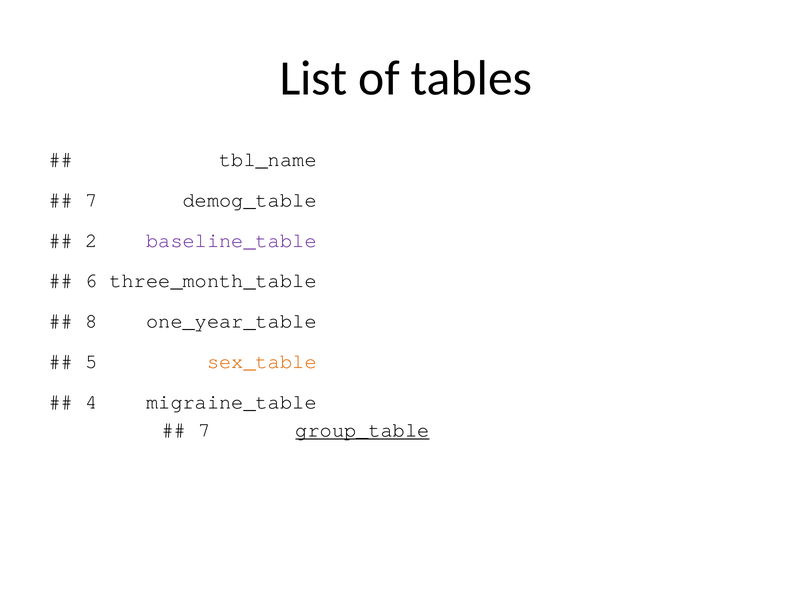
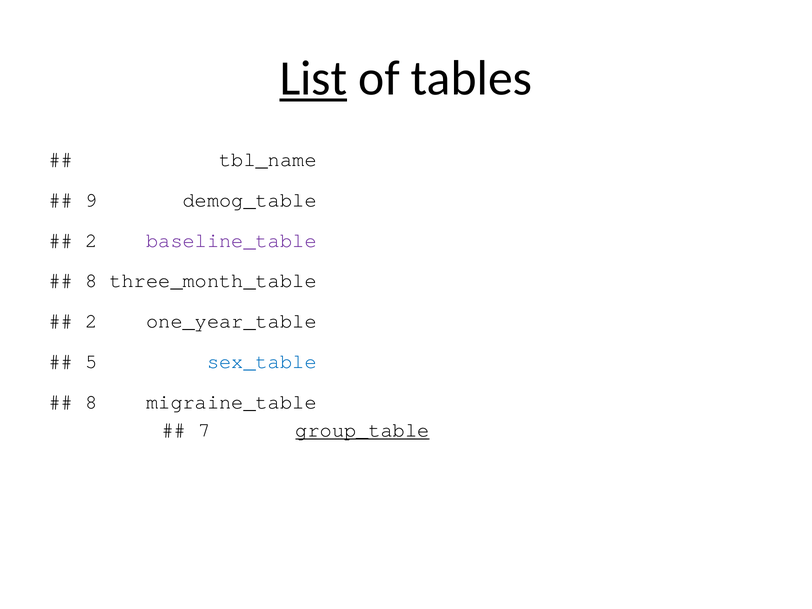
List underline: none -> present (313, 79)
7: 7 -> 9 (91, 200)
6: 6 -> 8 (91, 281)
8: 8 -> 2 (91, 321)
sex_table colour: orange -> blue (262, 361)
4: 4 -> 8 (91, 402)
